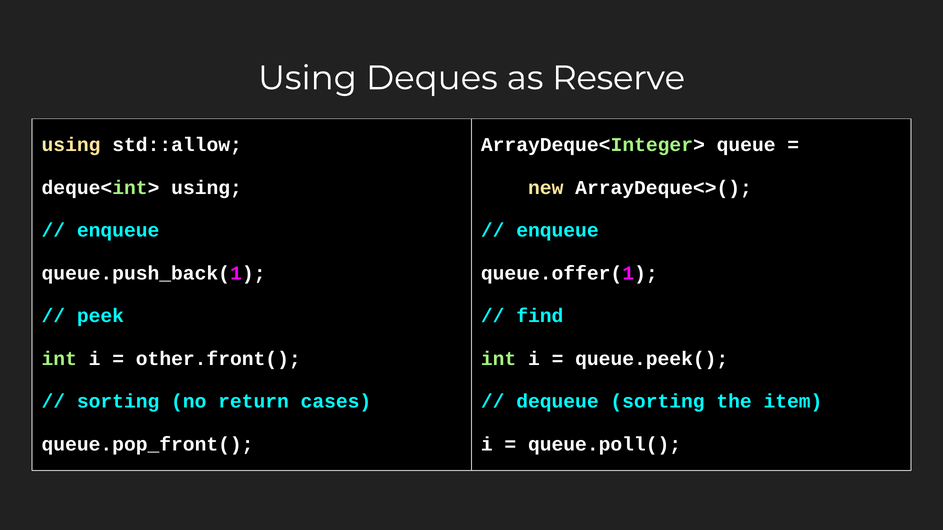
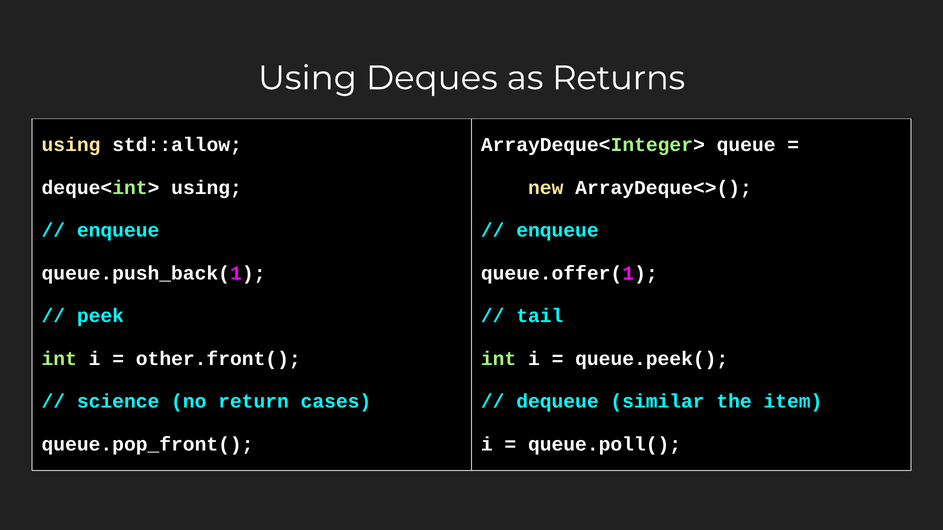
Reserve: Reserve -> Returns (619, 78)
find: find -> tail (540, 316)
sorting: sorting -> science (118, 402)
dequeue sorting: sorting -> similar (658, 402)
